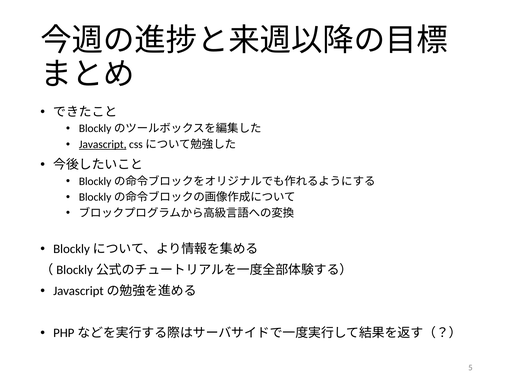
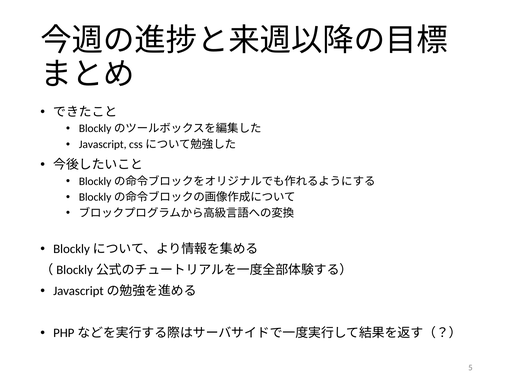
Javascript underline: present -> none (103, 144)
